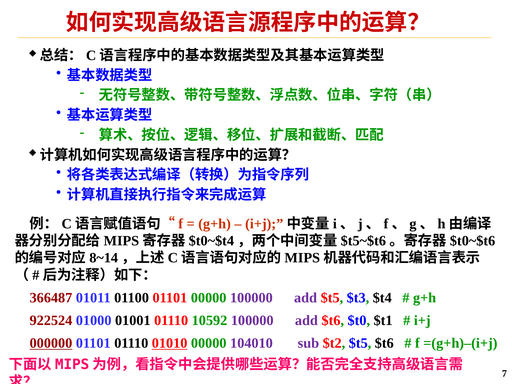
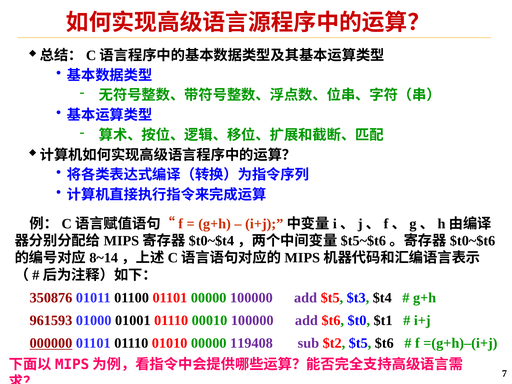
366487: 366487 -> 350876 (51, 298)
922524: 922524 -> 961593 (51, 321)
10592: 10592 -> 00010 (209, 321)
01010 underline: present -> none (170, 343)
104010: 104010 -> 119408 (251, 343)
